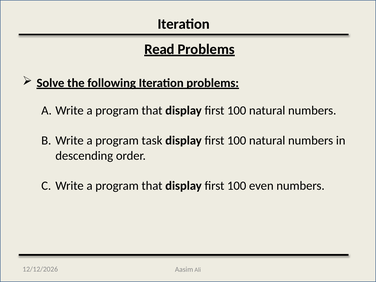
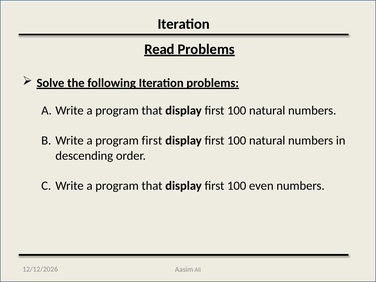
program task: task -> first (152, 141)
